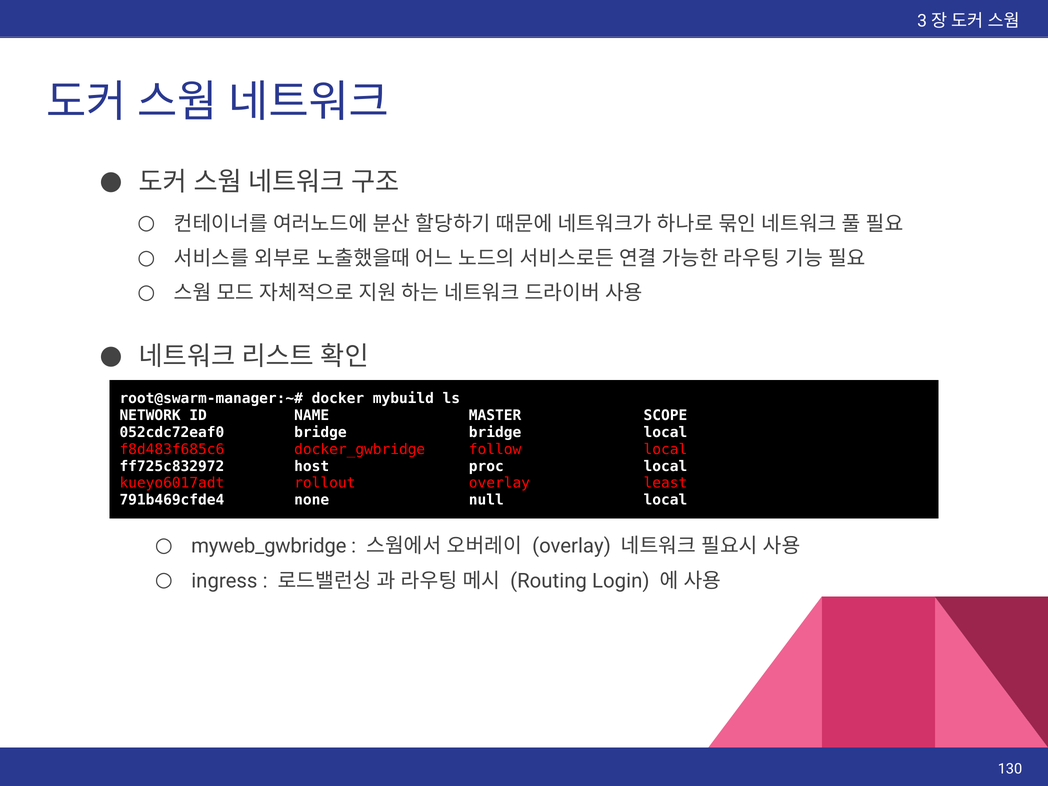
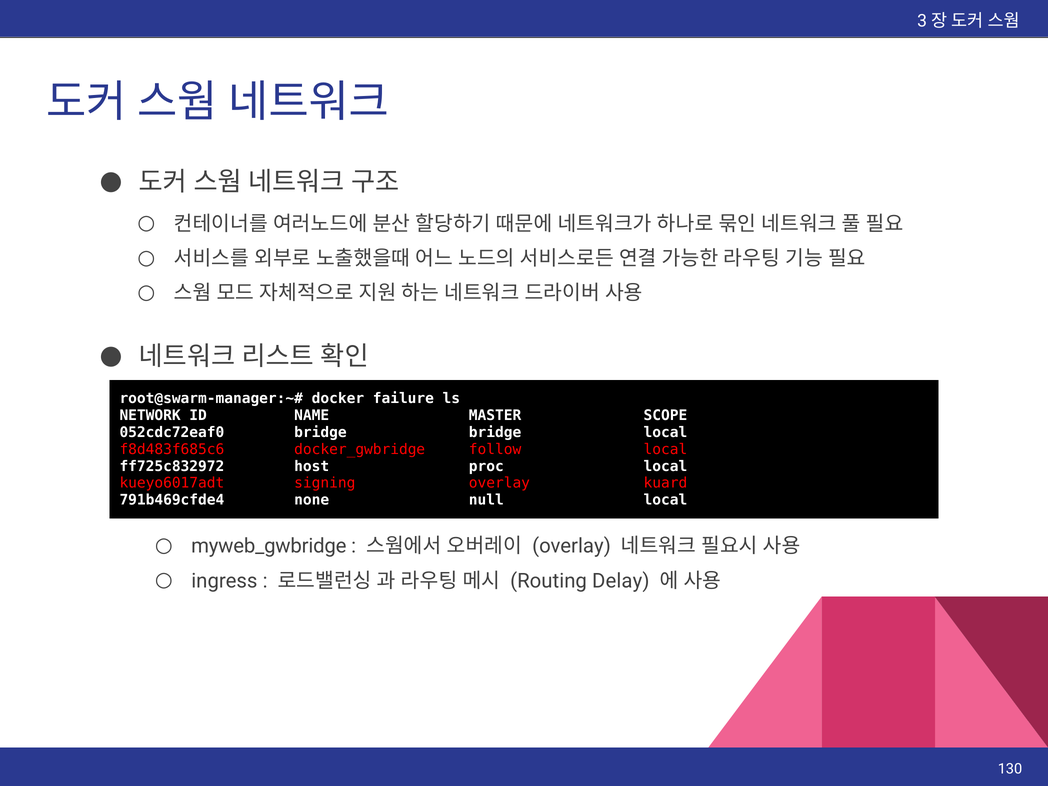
mybuild: mybuild -> failure (403, 398)
rollout: rollout -> signing (325, 483)
least: least -> kuard (665, 483)
Login: Login -> Delay (621, 581)
